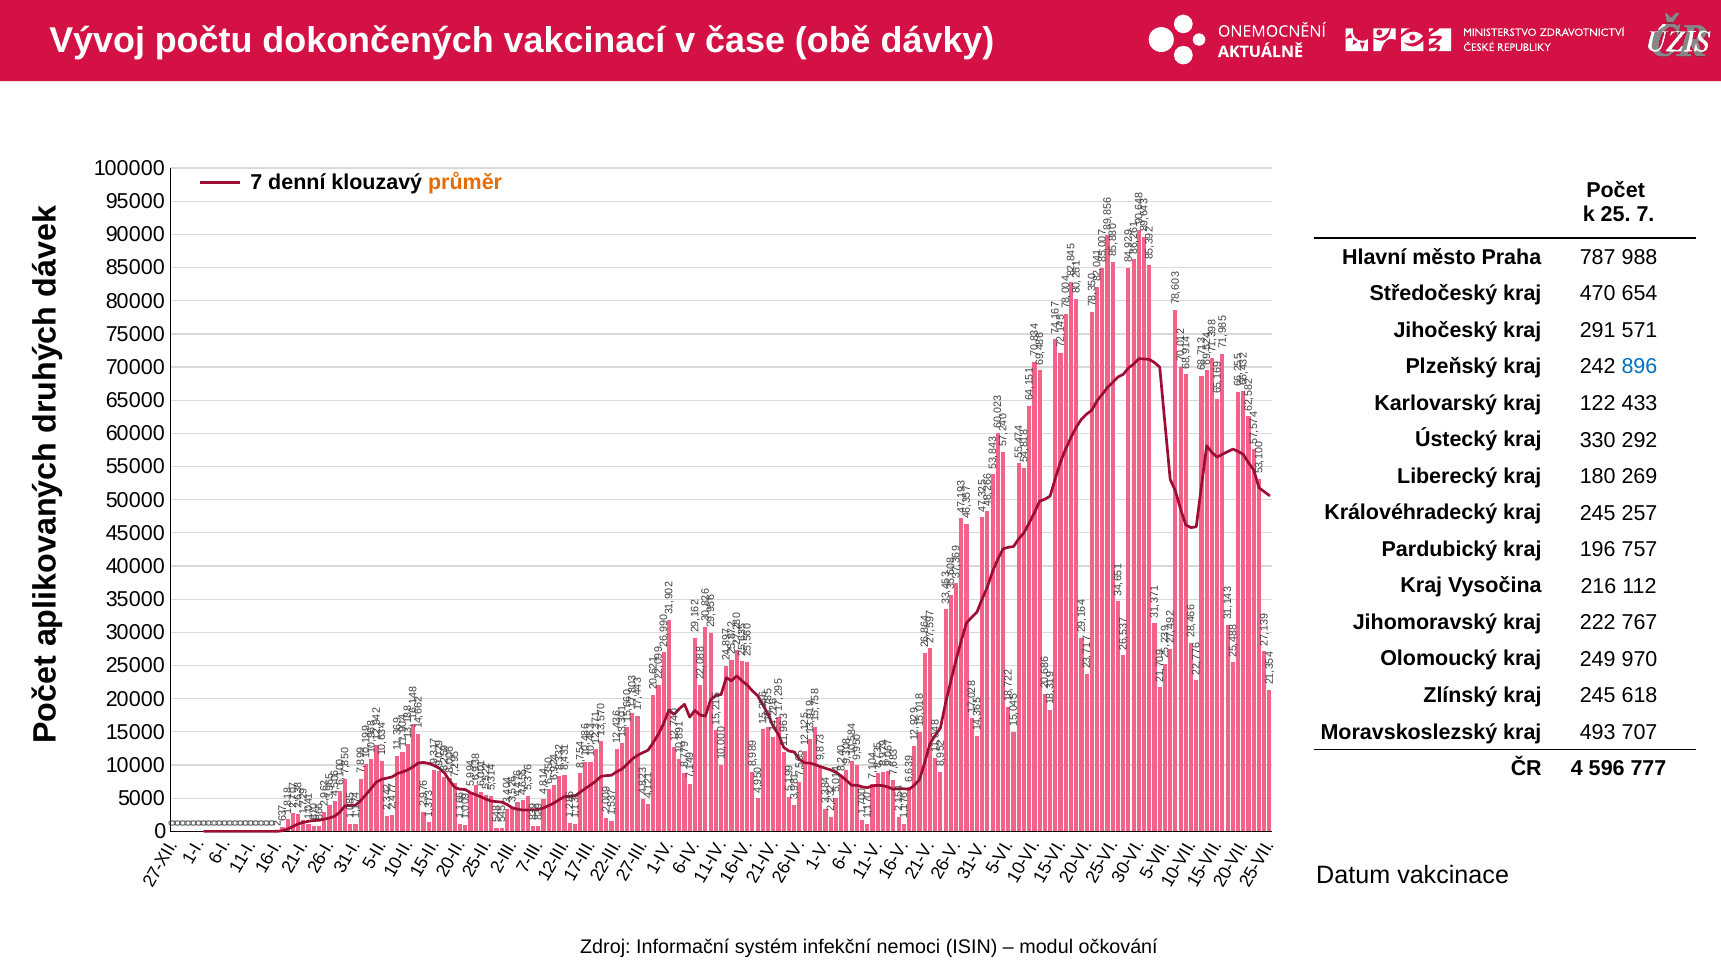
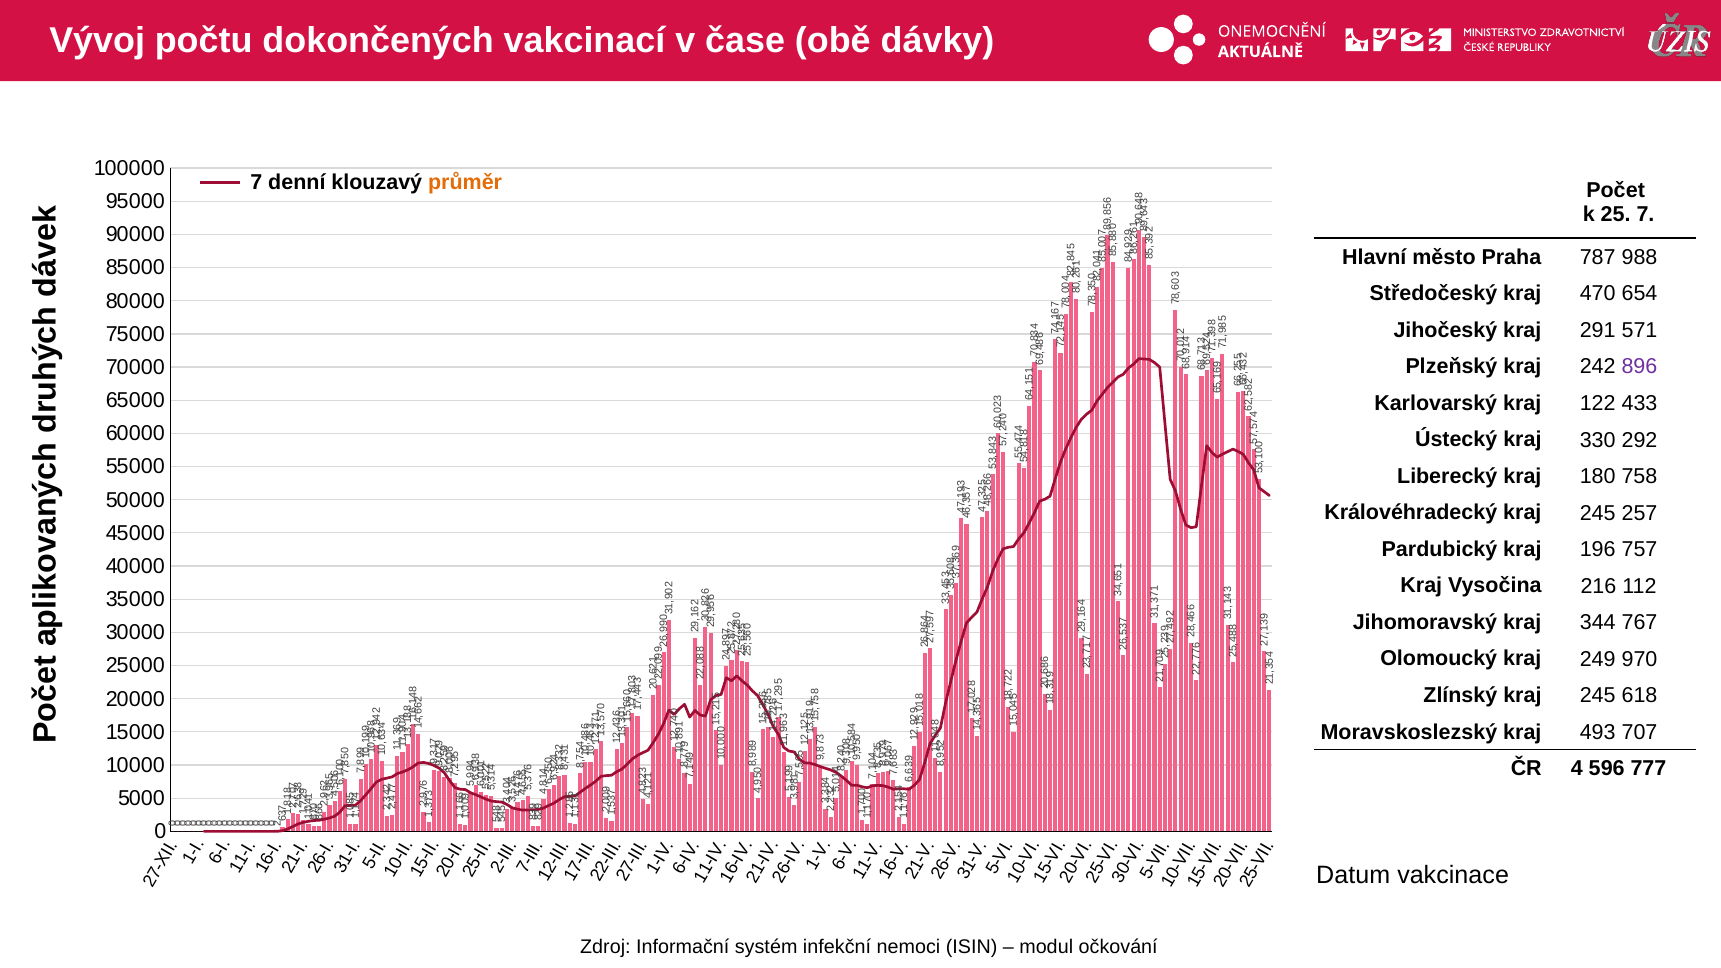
896 colour: blue -> purple (1639, 367)
269: 269 -> 758 (1639, 477)
222: 222 -> 344 (1598, 623)
